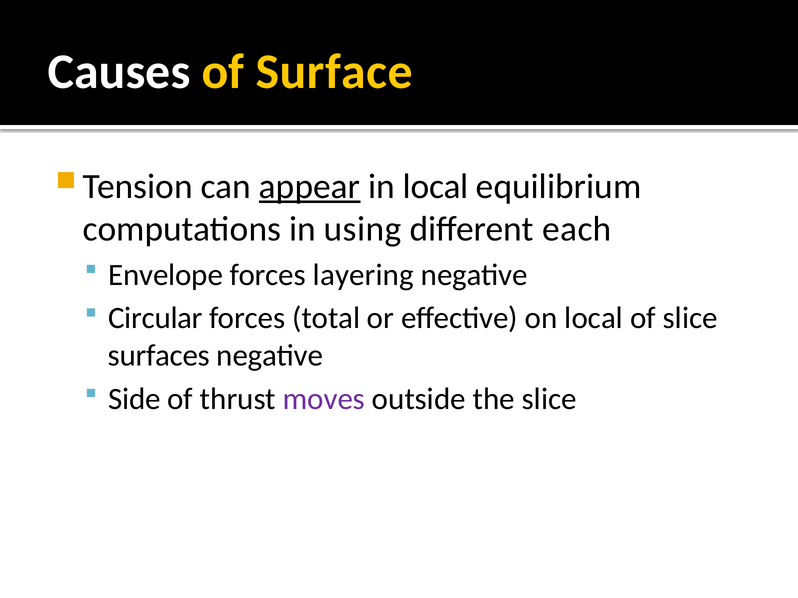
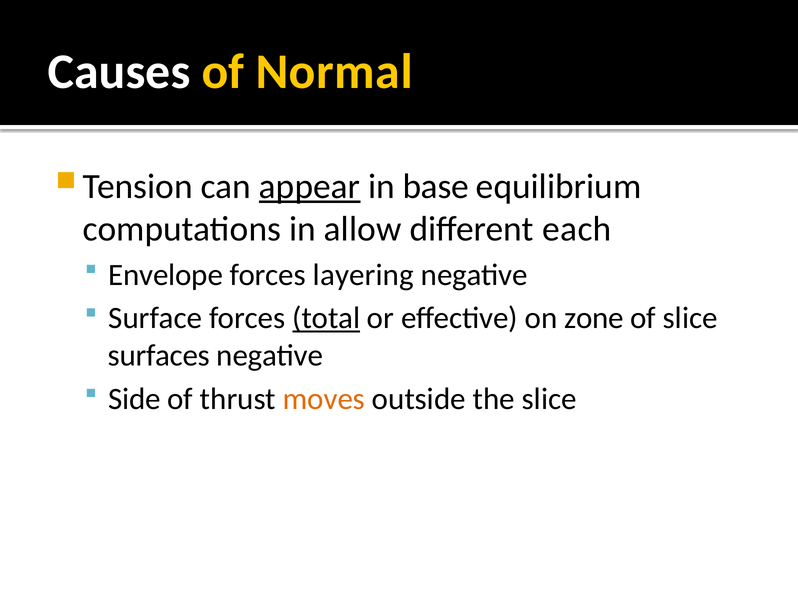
Surface: Surface -> Normal (334, 72)
in local: local -> base (436, 187)
using: using -> allow (363, 229)
Circular: Circular -> Surface (155, 319)
total underline: none -> present (326, 319)
on local: local -> zone (594, 319)
moves colour: purple -> orange (324, 399)
